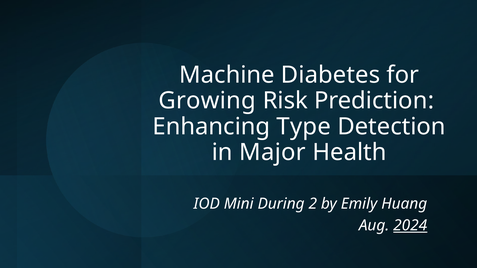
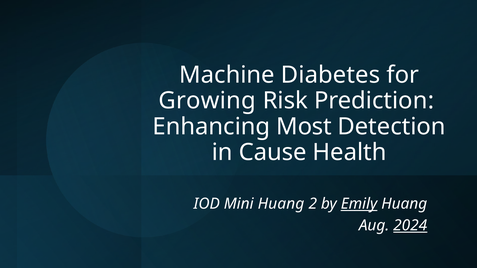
Type: Type -> Most (304, 127)
Major: Major -> Cause (273, 152)
Mini During: During -> Huang (281, 204)
Emily underline: none -> present (359, 204)
